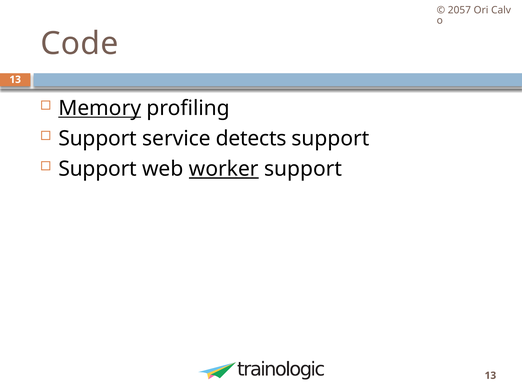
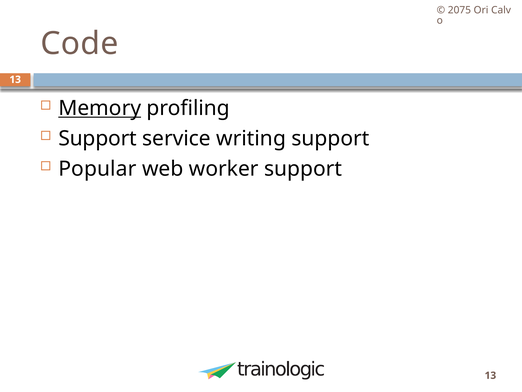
2057: 2057 -> 2075 (459, 10)
detects: detects -> writing (251, 138)
Support: Support -> Popular (97, 169)
worker underline: present -> none (224, 169)
